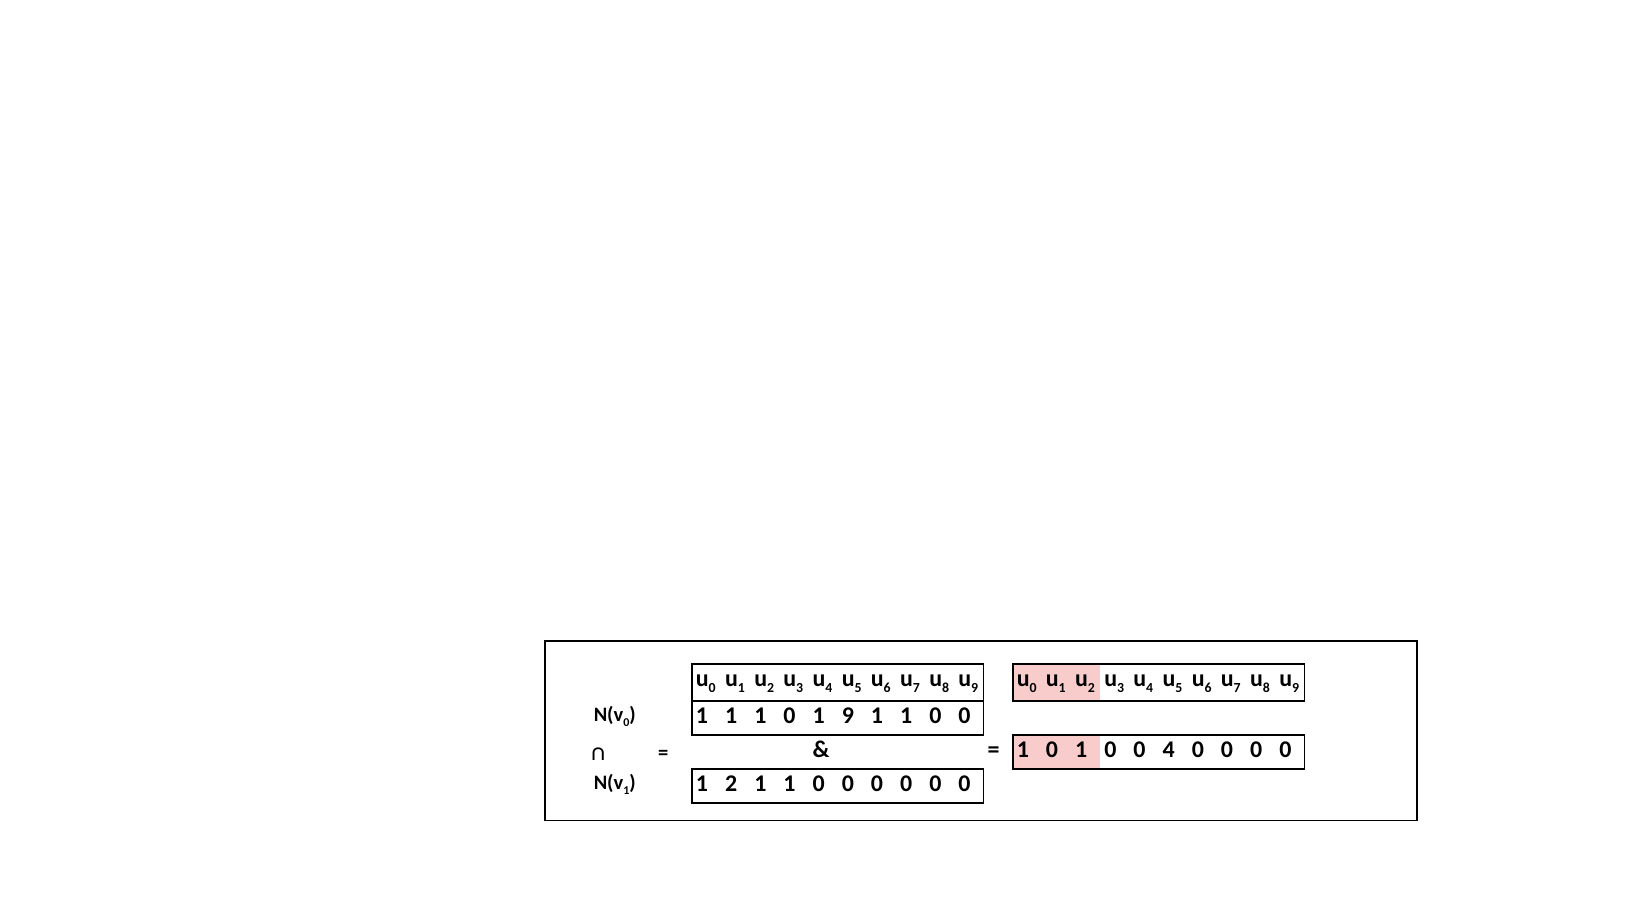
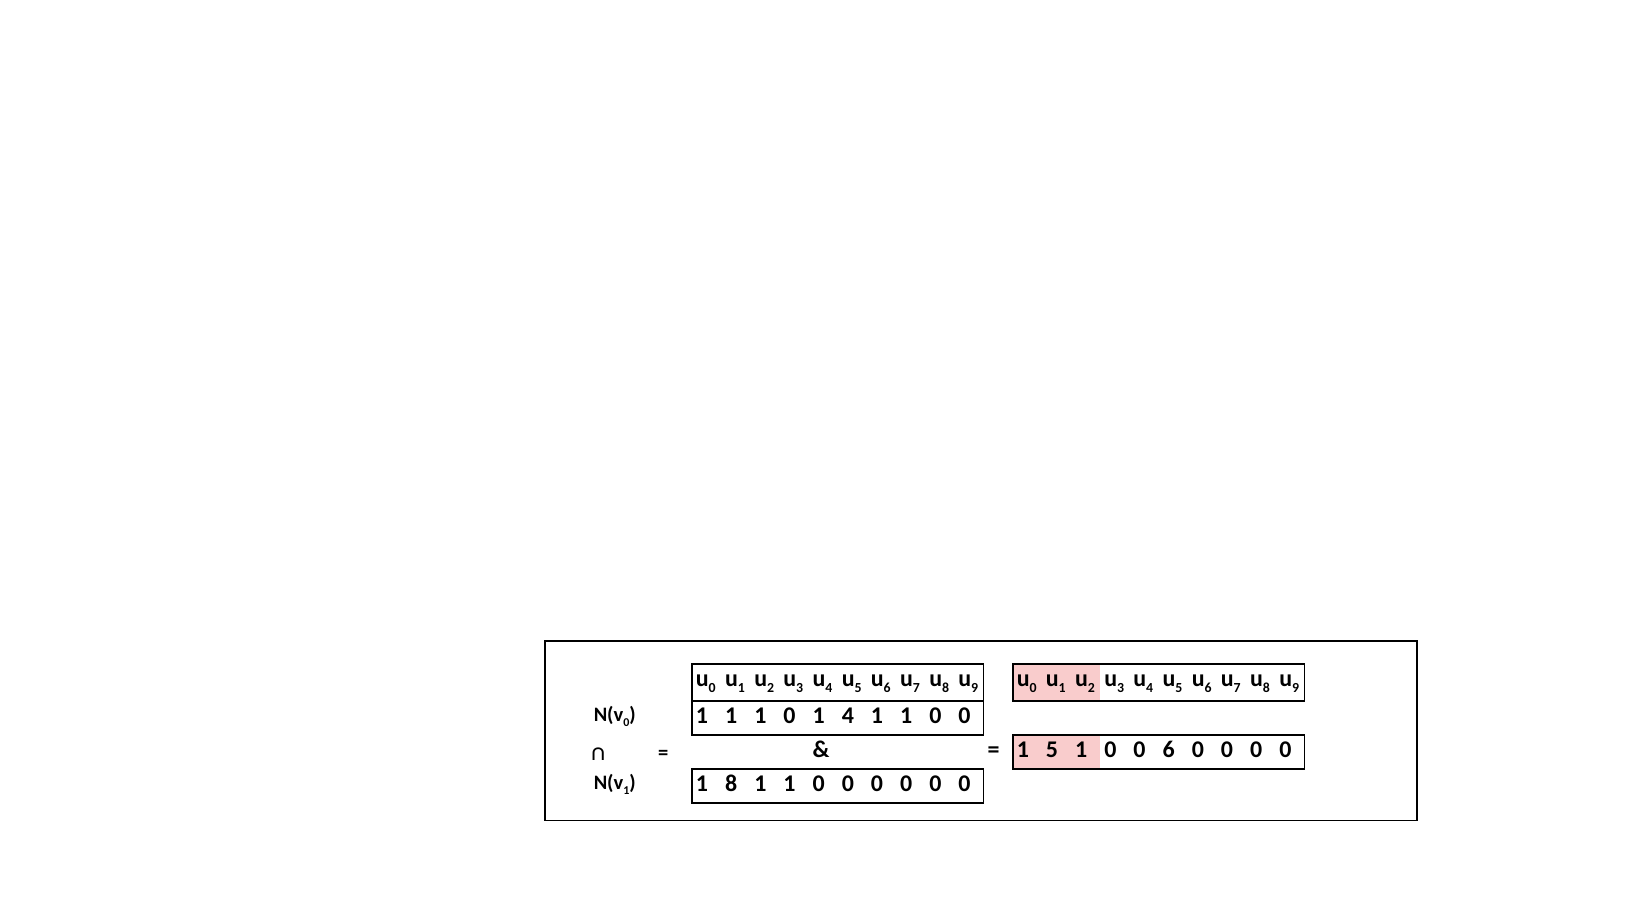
1 9: 9 -> 4 (848, 716)
0: 0 -> 5 (1052, 750)
0 4: 4 -> 6 (1169, 750)
1 2: 2 -> 8 (731, 784)
